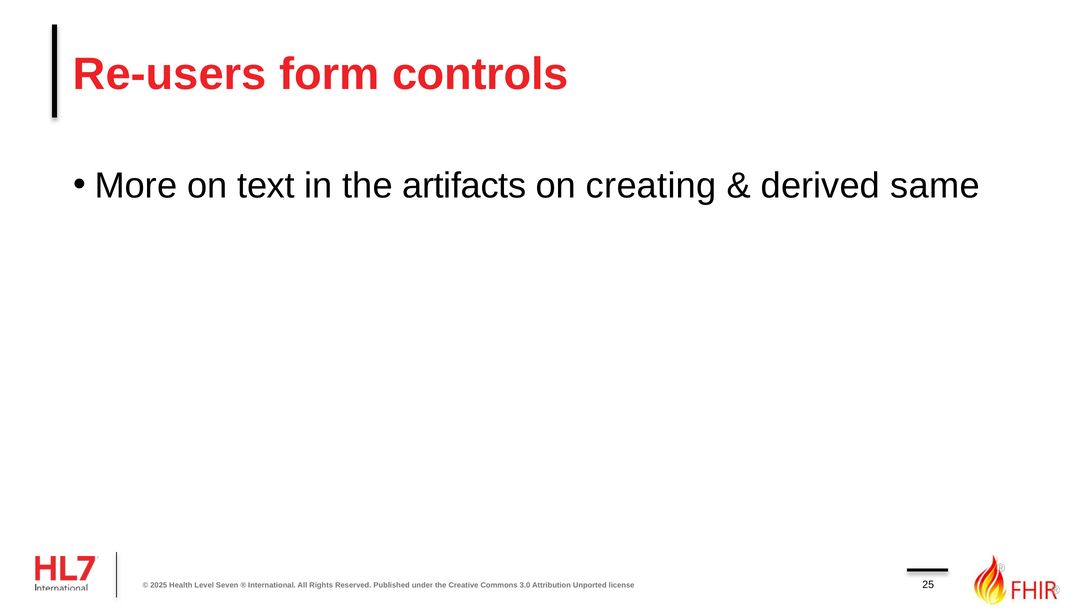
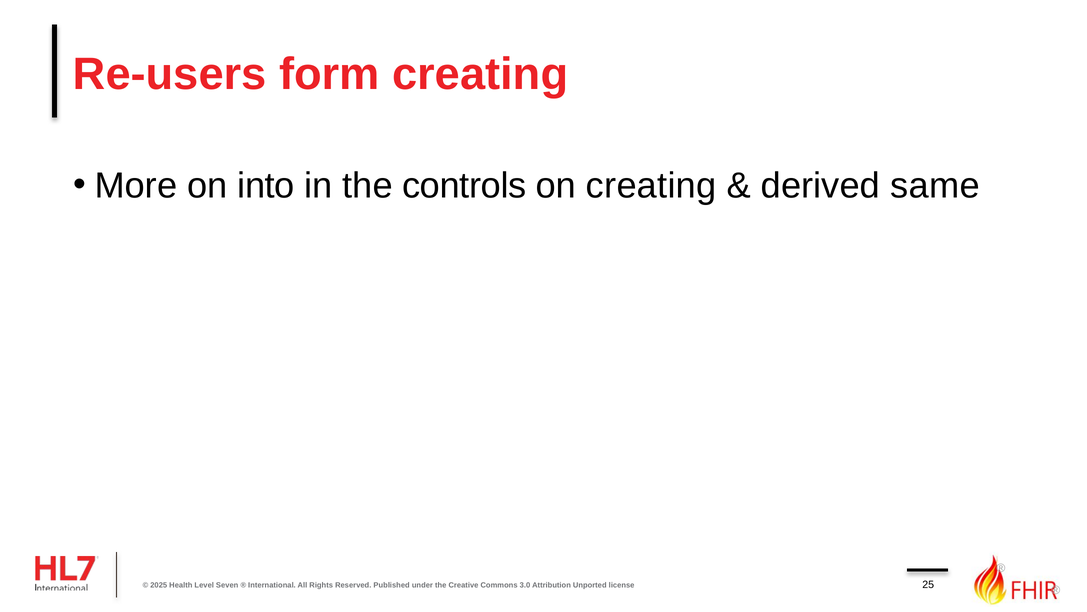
form controls: controls -> creating (480, 74)
text: text -> into (266, 186)
artifacts: artifacts -> controls (464, 186)
